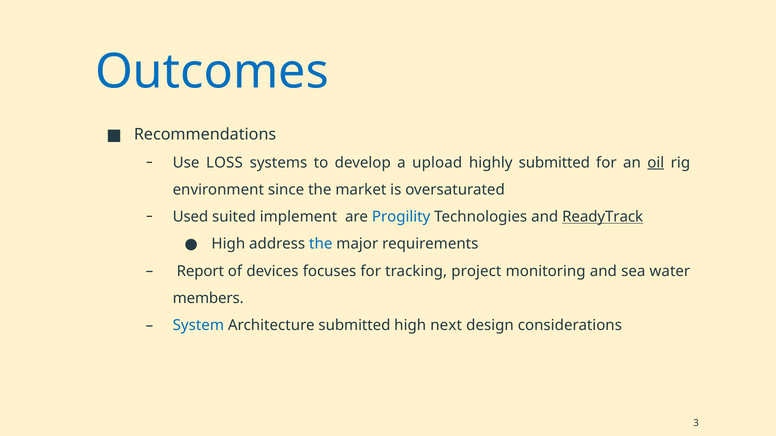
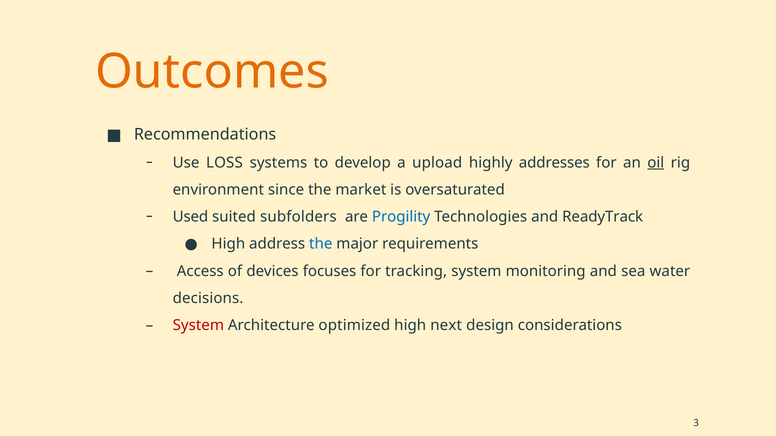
Outcomes colour: blue -> orange (212, 72)
highly submitted: submitted -> addresses (554, 163)
implement: implement -> subfolders (298, 217)
ReadyTrack underline: present -> none (603, 217)
Report: Report -> Access (200, 271)
tracking project: project -> system (476, 271)
members: members -> decisions (208, 299)
System colour: blue -> red (198, 326)
Architecture submitted: submitted -> optimized (354, 326)
